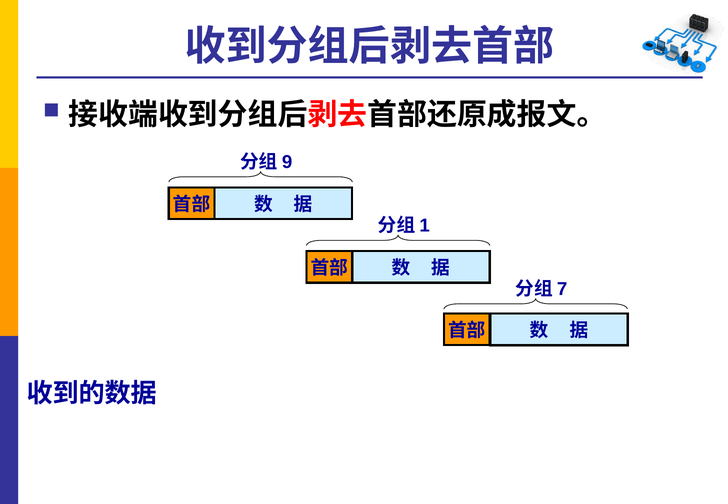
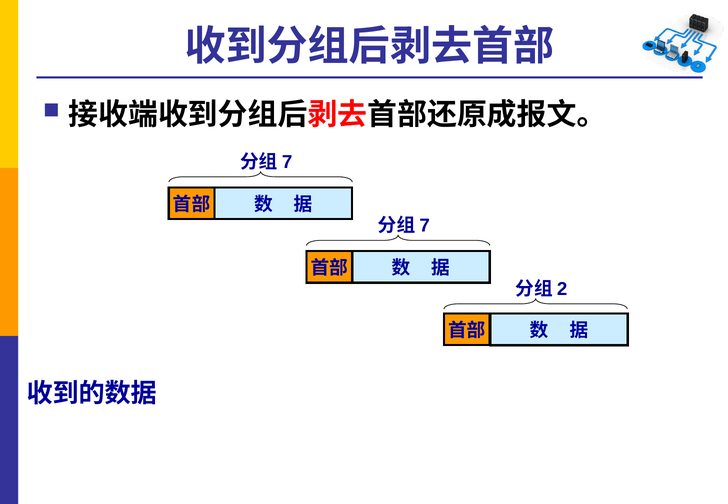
9: 9 -> 7 (287, 162)
1: 1 -> 7 (425, 226)
7: 7 -> 2 (562, 289)
